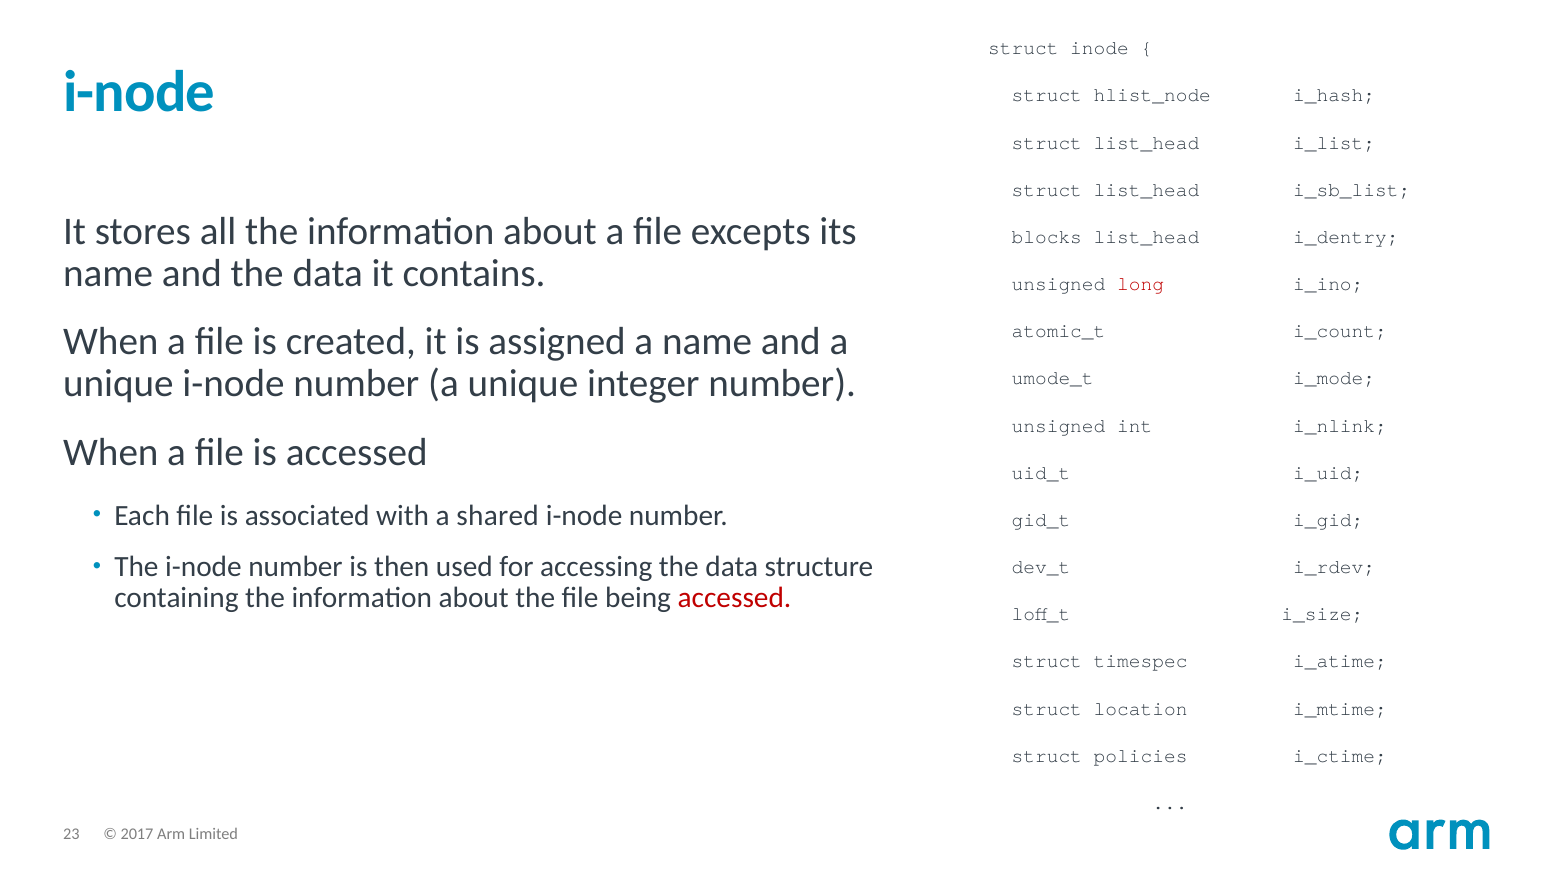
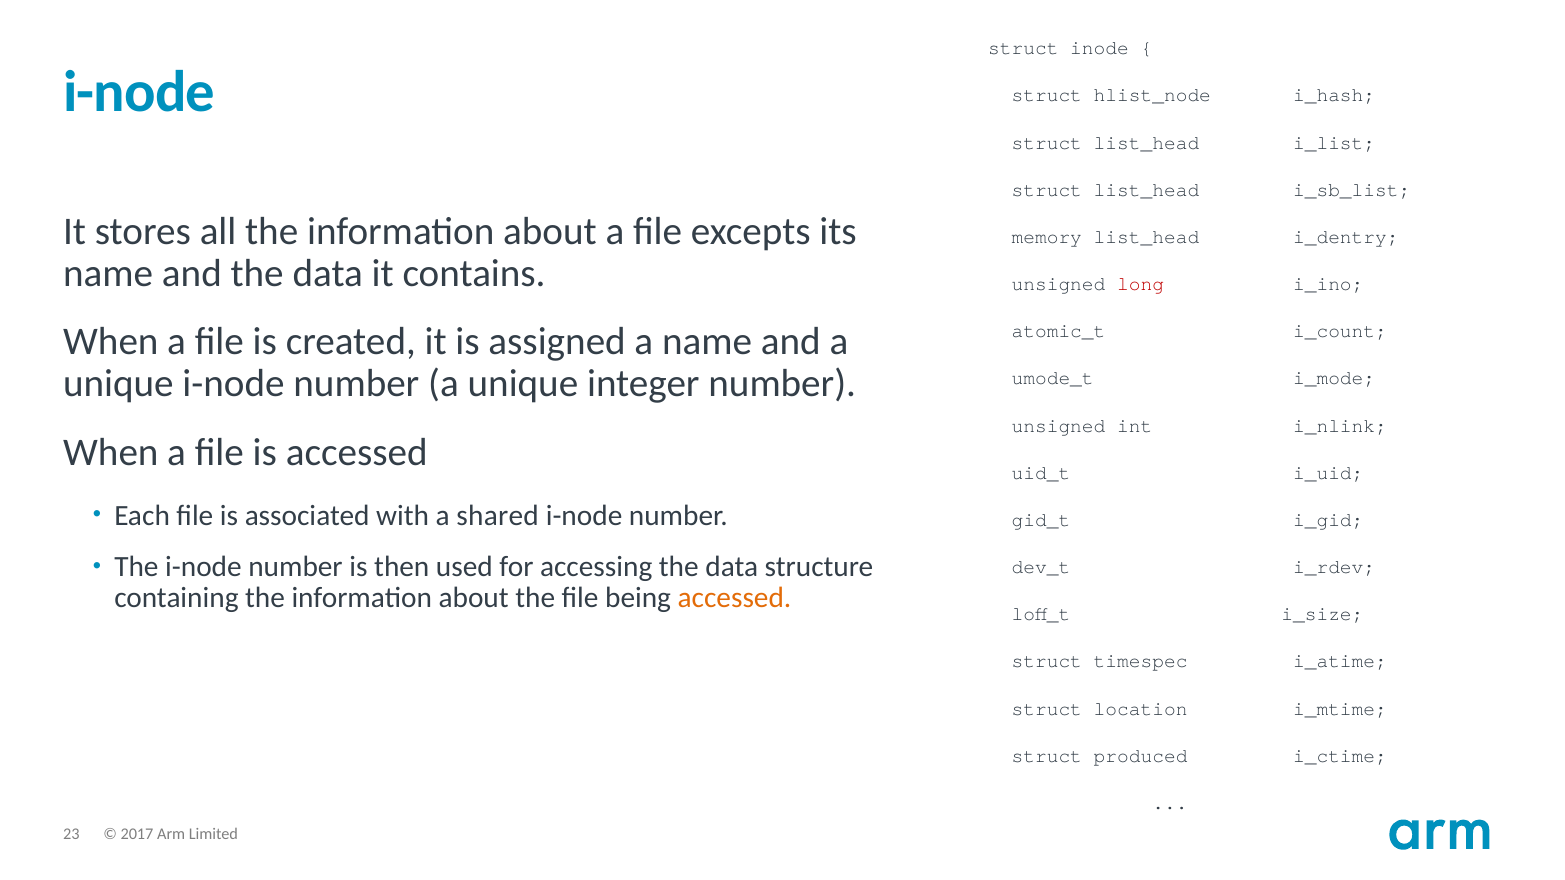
blocks: blocks -> memory (1047, 237)
accessed colour: red -> orange (735, 598)
policies: policies -> produced (1141, 756)
